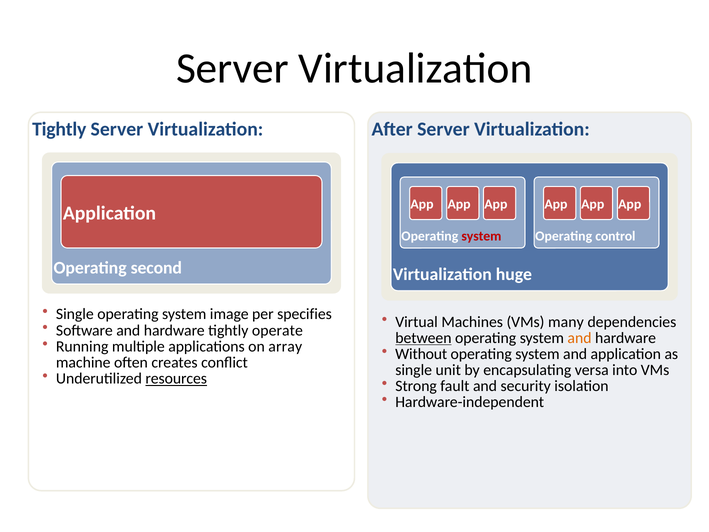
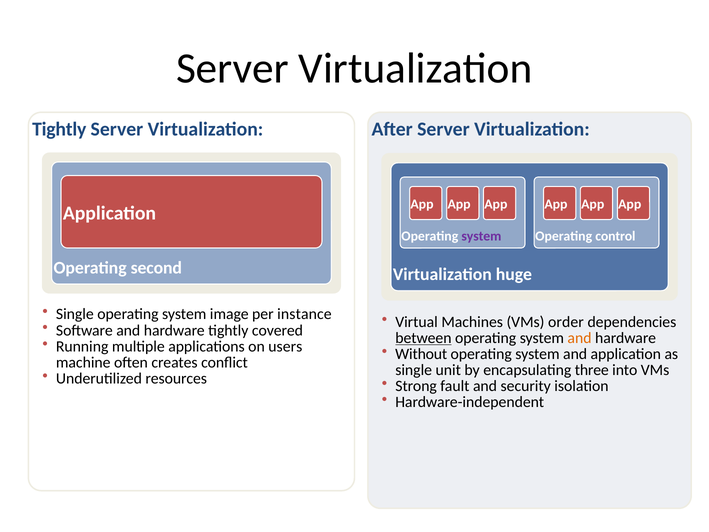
system colour: red -> purple (481, 236)
specifies: specifies -> instance (304, 314)
many: many -> order (566, 322)
operate: operate -> covered (277, 330)
array: array -> users (285, 346)
versa: versa -> three (592, 370)
resources underline: present -> none (176, 378)
